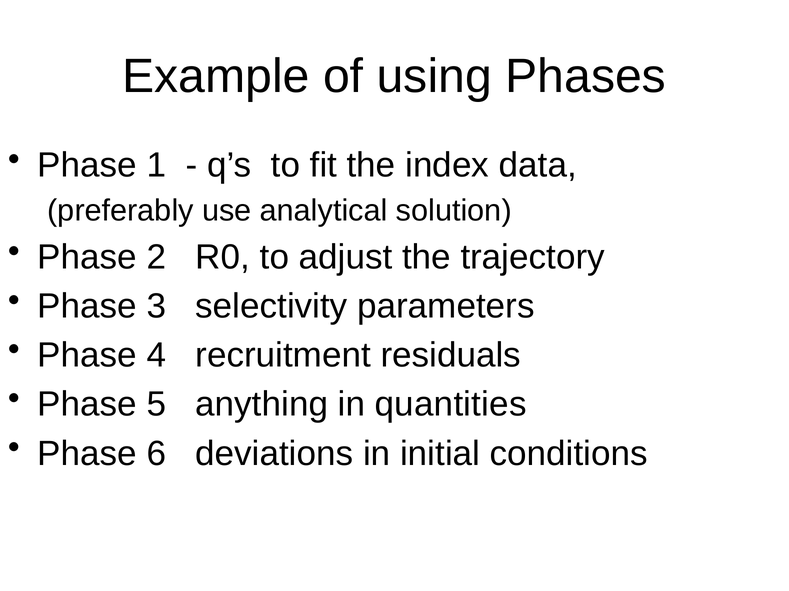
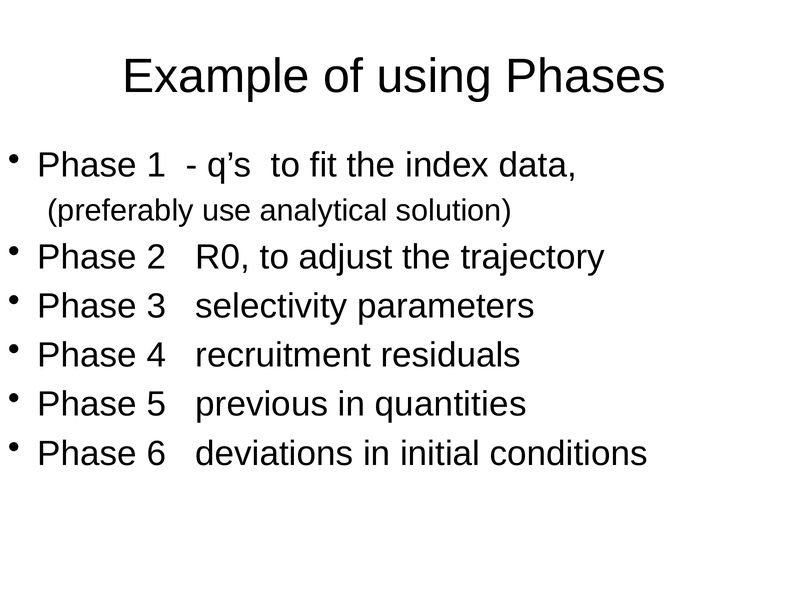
anything: anything -> previous (262, 405)
